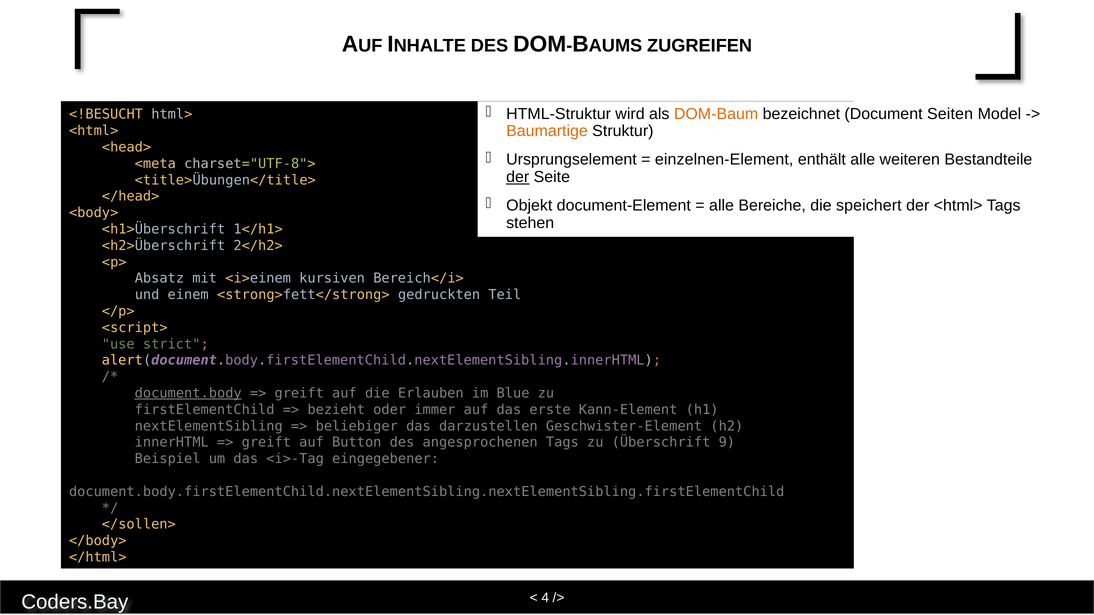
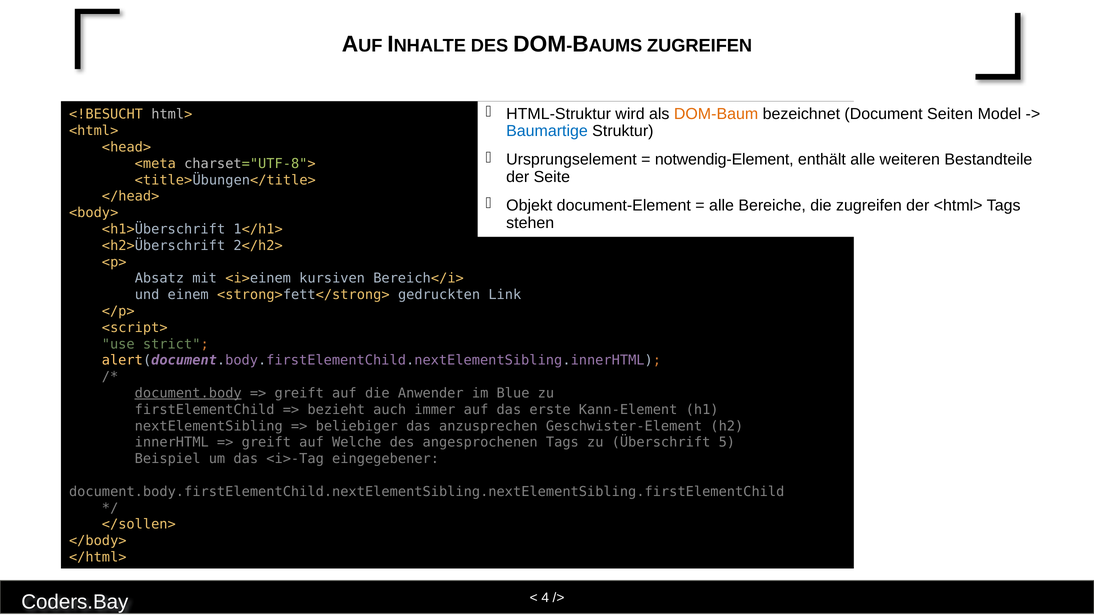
Baumartige colour: orange -> blue (547, 131)
einzelnen-Element: einzelnen-Element -> notwendig-Element (724, 160)
der underline: present -> none (518, 177)
die speichert: speichert -> zugreifen (869, 206)
Teil: Teil -> Link (505, 295)
Erlauben: Erlauben -> Anwender (431, 393)
oder: oder -> auch (390, 410)
darzustellen: darzustellen -> anzusprechen (488, 426)
Button: Button -> Welche (357, 443)
9: 9 -> 5 (727, 443)
